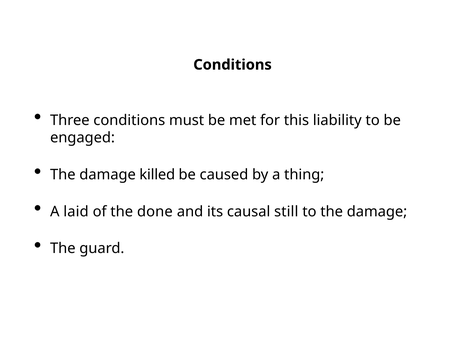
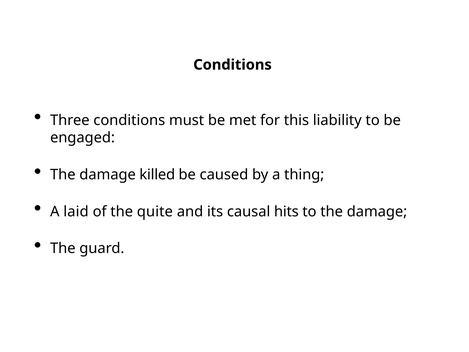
done: done -> quite (155, 211)
still: still -> hits (286, 211)
